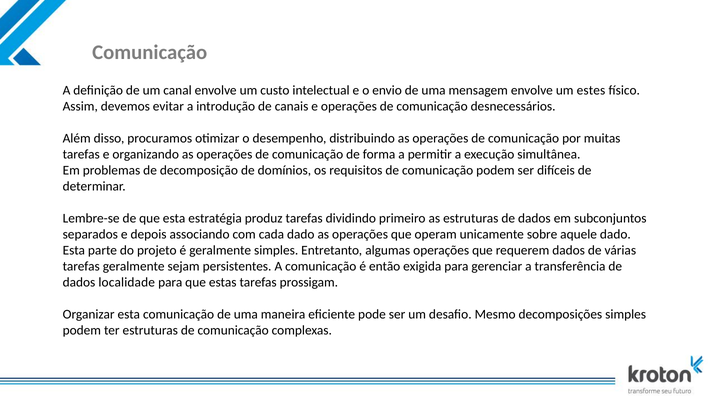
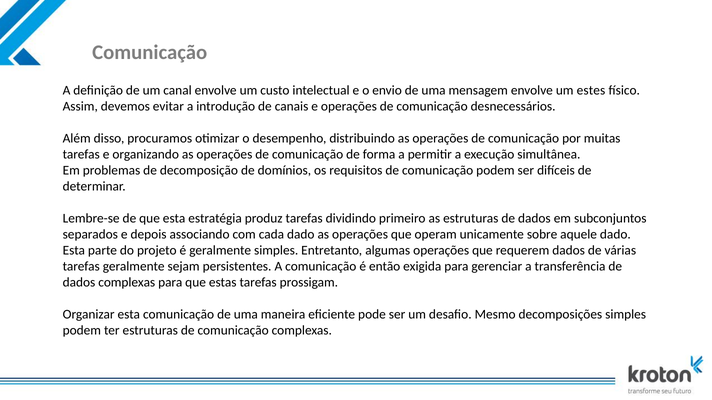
dados localidade: localidade -> complexas (127, 283)
